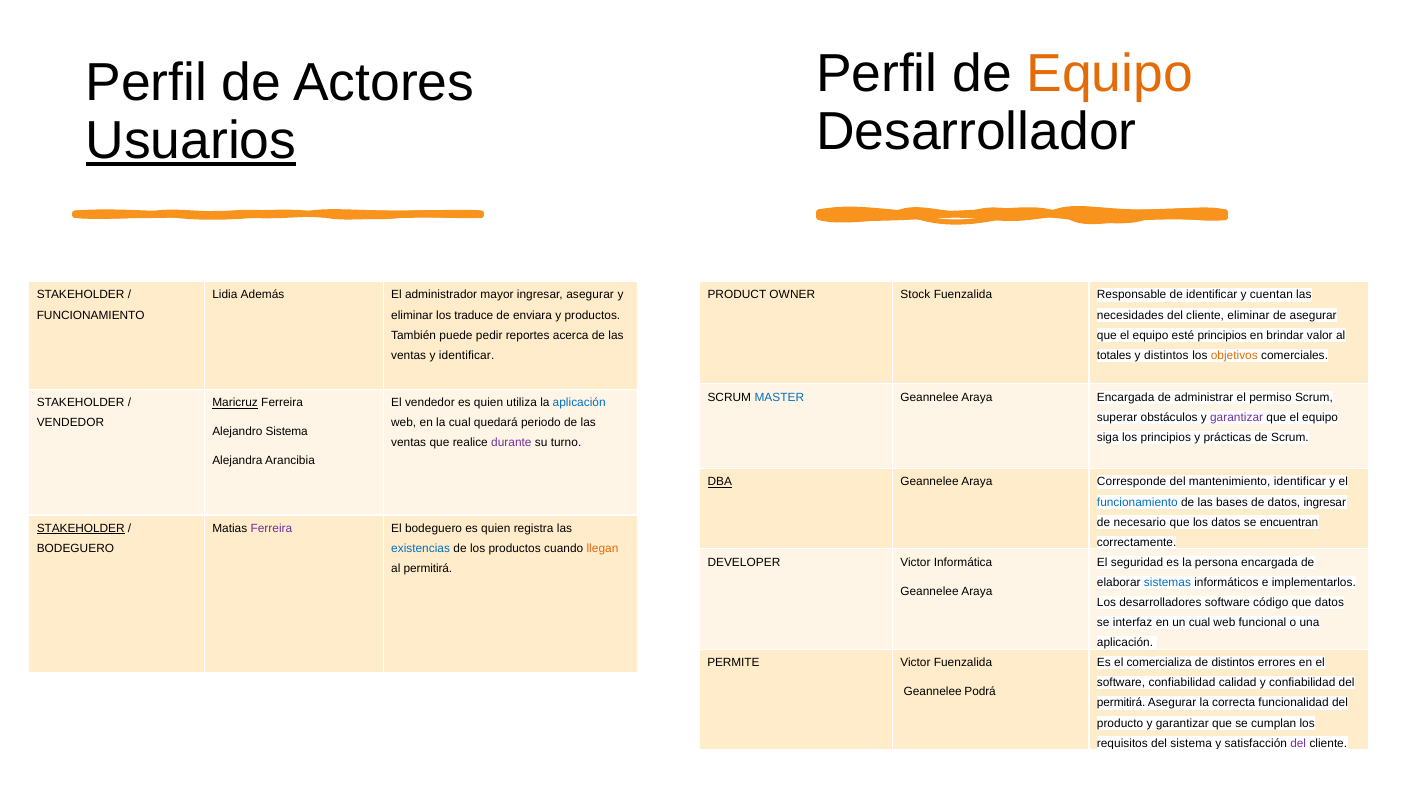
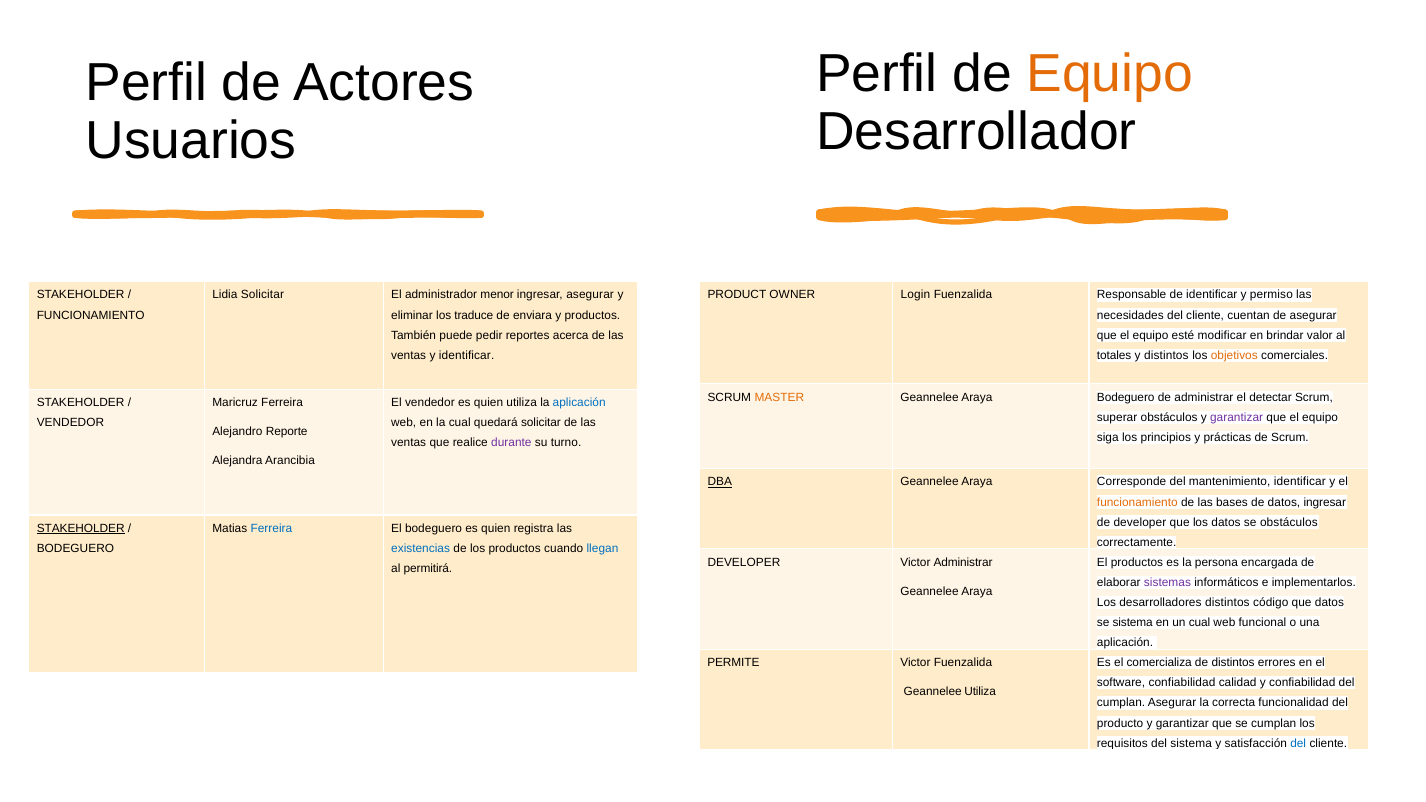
Usuarios underline: present -> none (191, 141)
Lidia Además: Además -> Solicitar (262, 295)
mayor: mayor -> menor (497, 295)
Stock: Stock -> Login (915, 295)
cuentan: cuentan -> permiso (1271, 295)
cliente eliminar: eliminar -> cuentan (1249, 315)
esté principios: principios -> modificar (1222, 335)
MASTER colour: blue -> orange (779, 397)
Araya Encargada: Encargada -> Bodeguero (1126, 397)
permiso: permiso -> detectar (1270, 397)
Maricruz underline: present -> none (235, 403)
quedará periodo: periodo -> solicitar (541, 423)
Alejandro Sistema: Sistema -> Reporte (287, 432)
funcionamiento colour: blue -> orange (1137, 502)
de necesario: necesario -> developer (1140, 522)
se encuentran: encuentran -> obstáculos (1289, 522)
Ferreira colour: purple -> blue (271, 529)
llegan colour: orange -> blue (602, 549)
Victor Informática: Informática -> Administrar (963, 562)
El seguridad: seguridad -> productos (1137, 562)
sistemas colour: blue -> purple (1167, 583)
desarrolladores software: software -> distintos (1227, 603)
se interfaz: interfaz -> sistema (1133, 623)
Geannelee Podrá: Podrá -> Utiliza (980, 692)
permitirá: permitirá -> cumplan (1121, 703)
del colour: purple -> blue (1298, 743)
